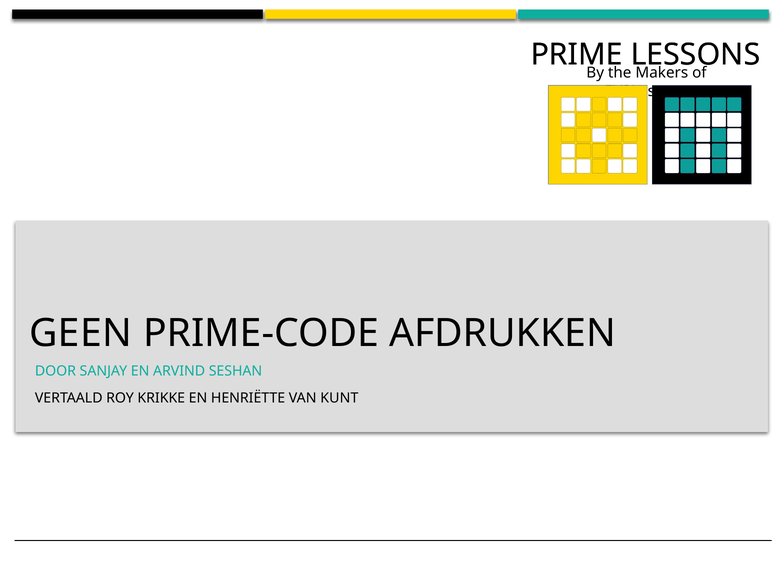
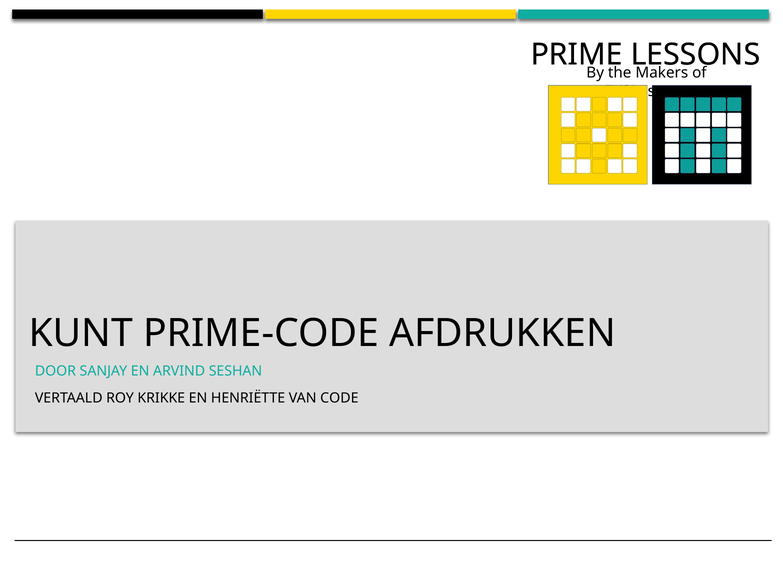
GEEN: GEEN -> KUNT (81, 333)
KUNT: KUNT -> CODE (339, 398)
